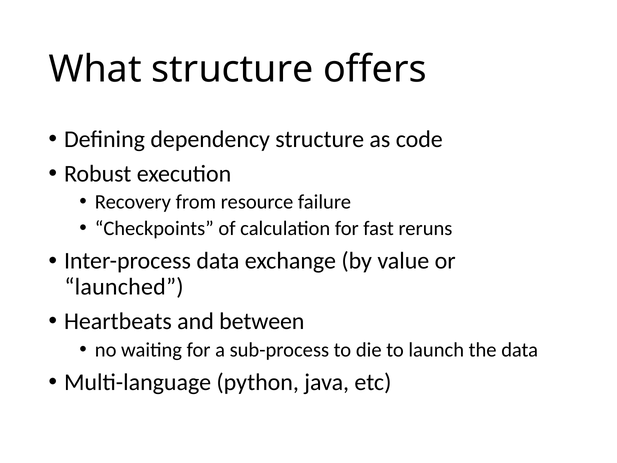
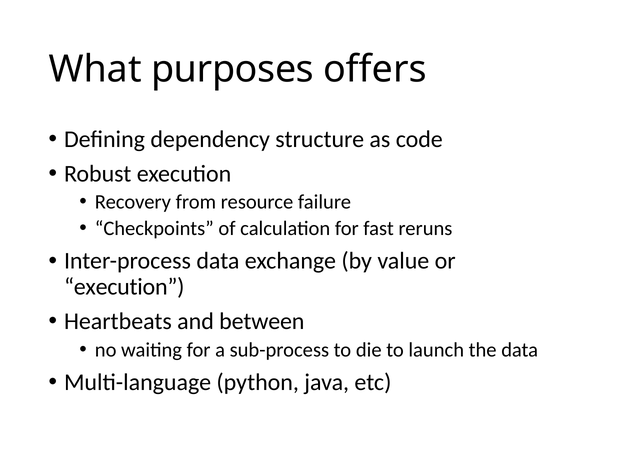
What structure: structure -> purposes (233, 69)
launched: launched -> execution (124, 287)
